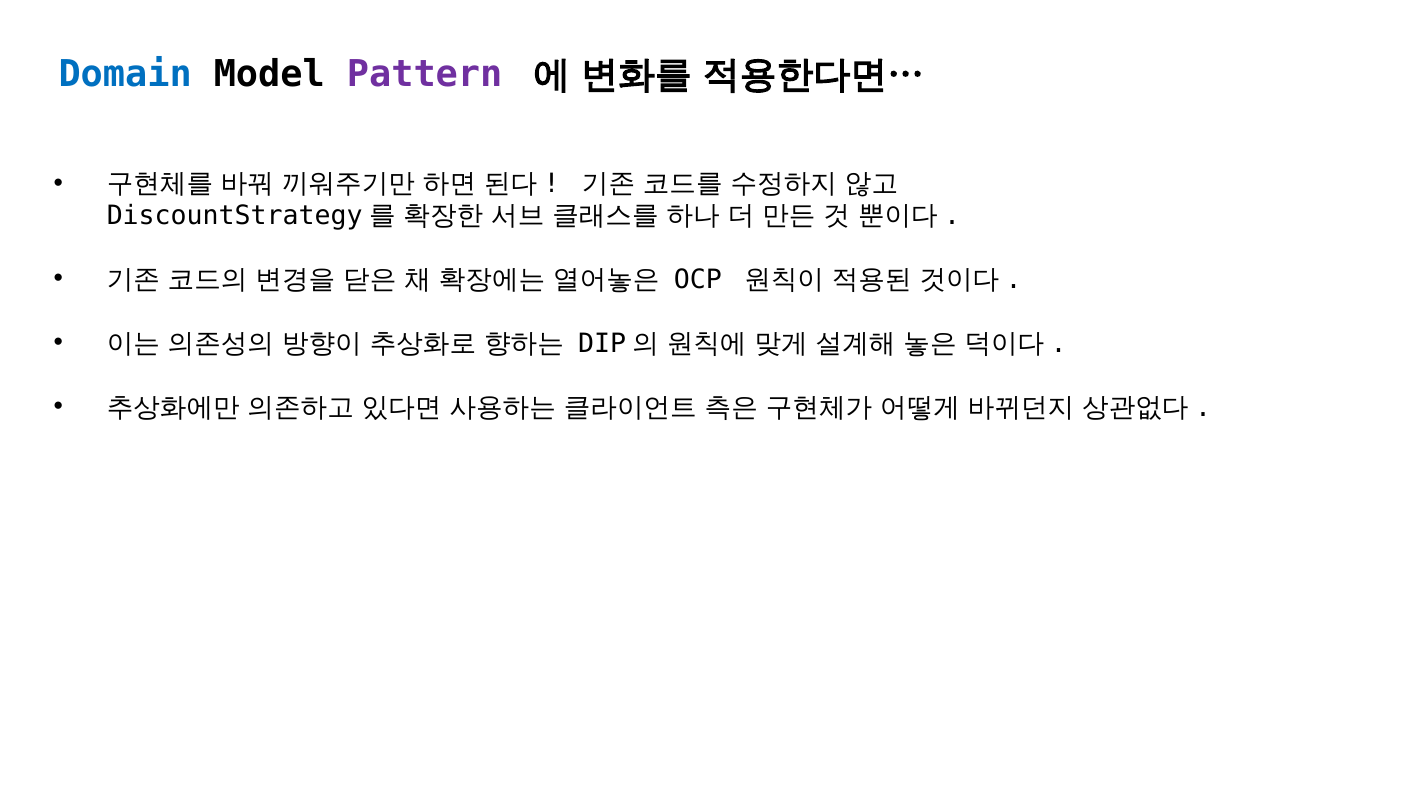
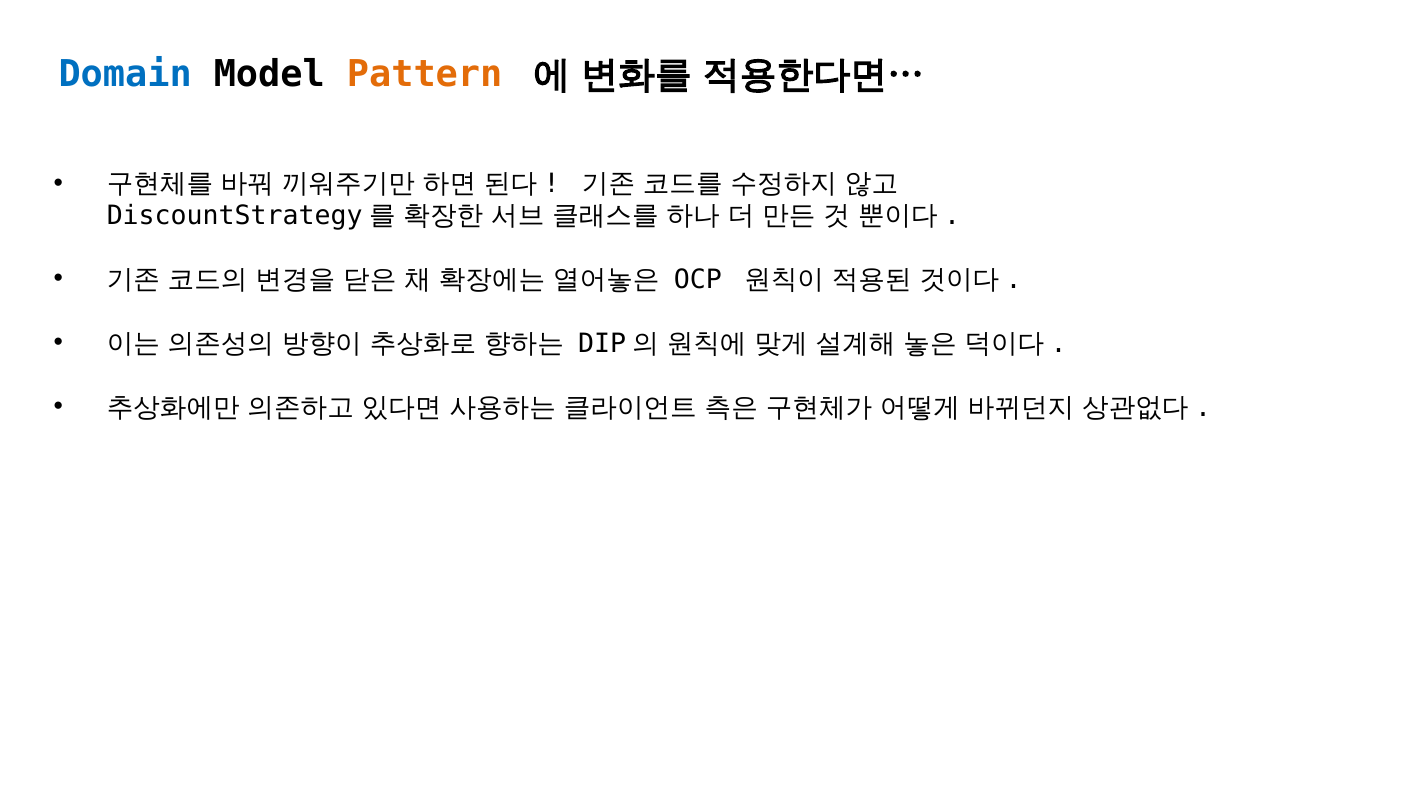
Pattern colour: purple -> orange (425, 75)
